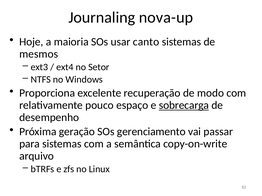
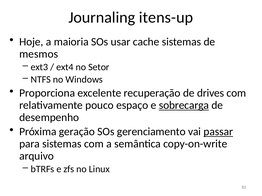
nova-up: nova-up -> itens-up (166, 17)
canto: canto -> cache (146, 42)
modo: modo -> drives (211, 93)
passar underline: none -> present (218, 132)
